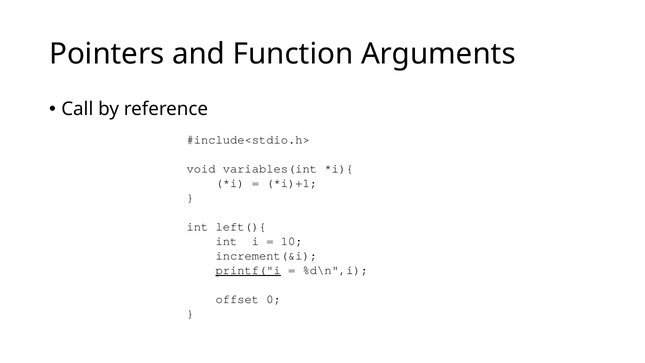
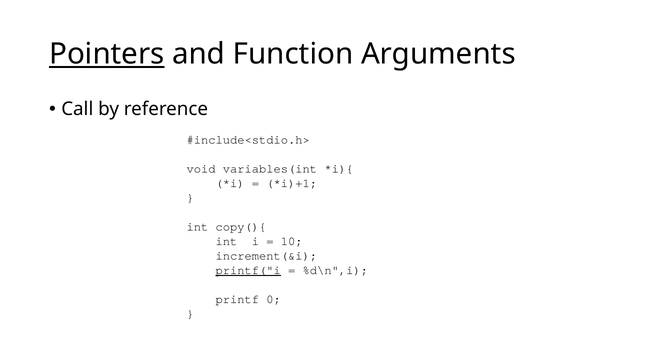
Pointers underline: none -> present (107, 54)
left(){: left(){ -> copy(){ (241, 227)
offset: offset -> printf (237, 299)
